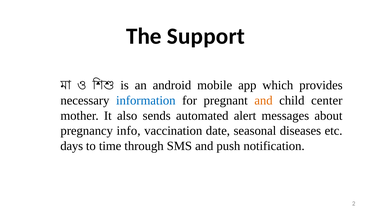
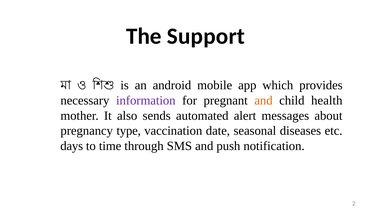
information colour: blue -> purple (146, 100)
center: center -> health (327, 100)
info: info -> type (129, 131)
